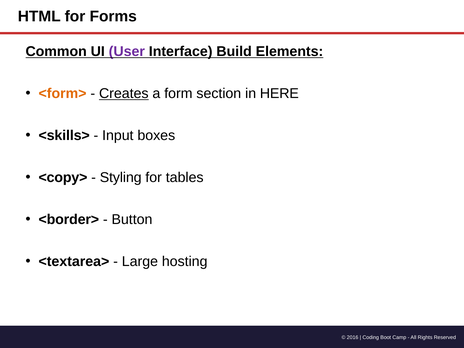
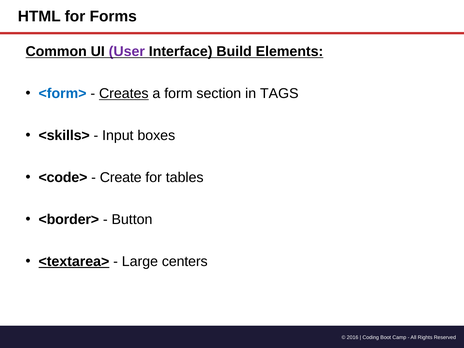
<form> colour: orange -> blue (63, 94)
HERE: HERE -> TAGS (279, 94)
<copy>: <copy> -> <code> (63, 177)
Styling: Styling -> Create (121, 177)
<textarea> underline: none -> present (74, 261)
hosting: hosting -> centers (185, 261)
